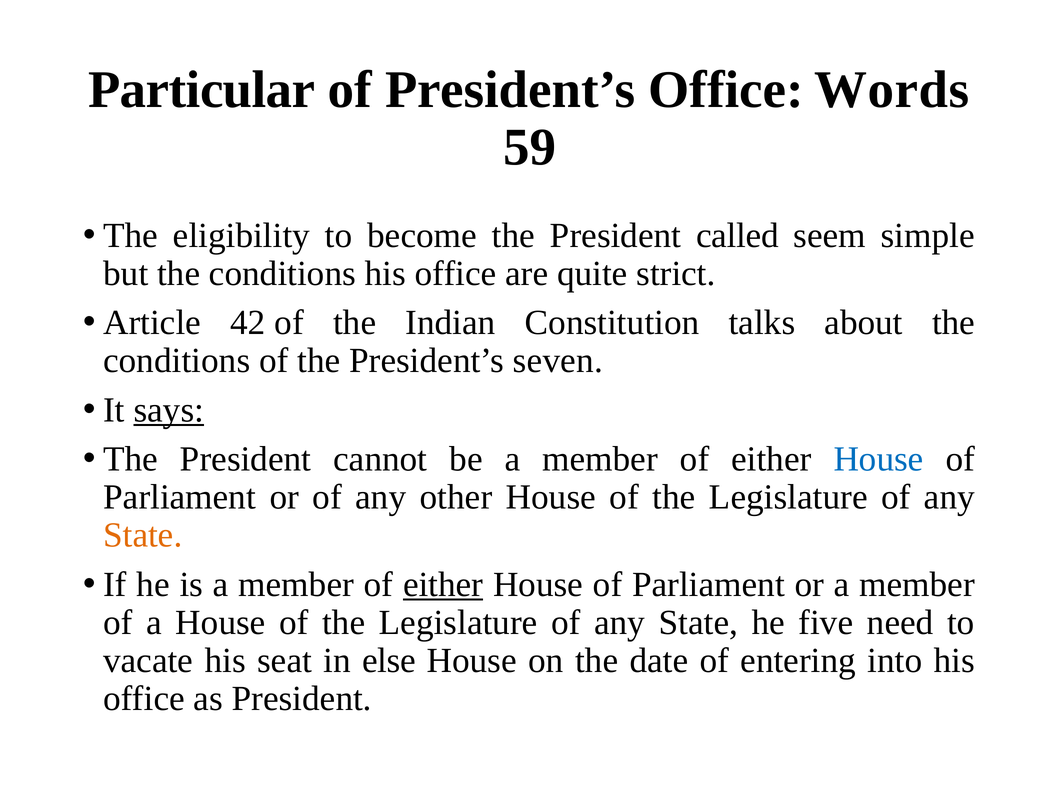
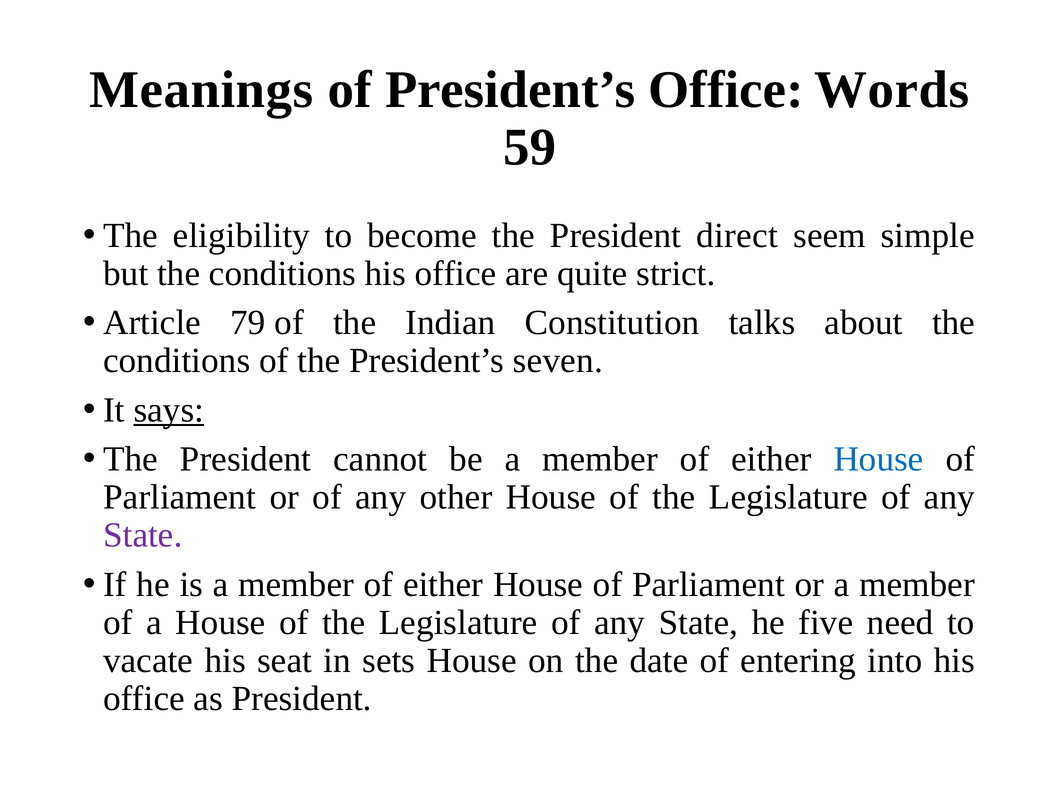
Particular: Particular -> Meanings (201, 90)
called: called -> direct (737, 236)
42: 42 -> 79 (248, 323)
State colour: orange -> purple (143, 535)
either underline: present -> none (443, 585)
else: else -> sets (389, 661)
